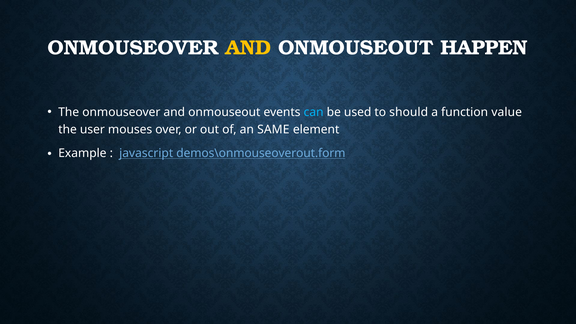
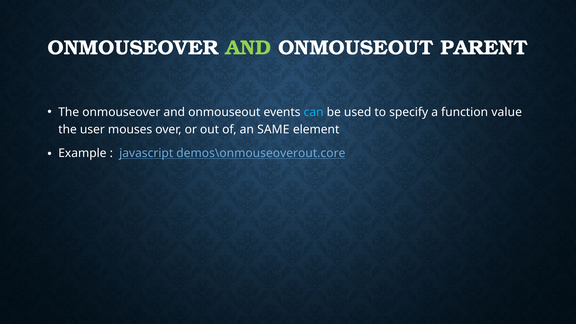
AND colour: yellow -> light green (248, 48)
HAPPEN: HAPPEN -> PARENT (484, 48)
should: should -> specify (409, 112)
demos\onmouseoverout.form: demos\onmouseoverout.form -> demos\onmouseoverout.core (261, 153)
